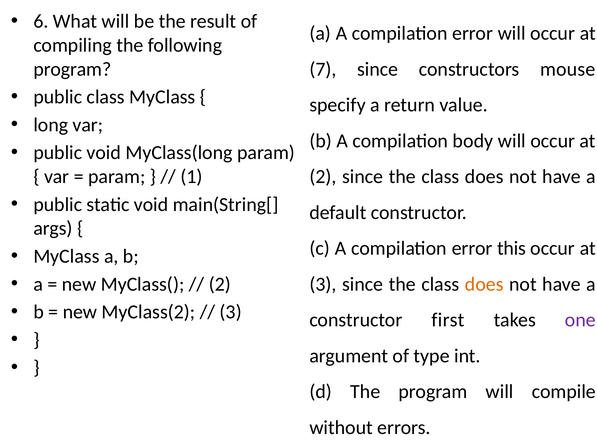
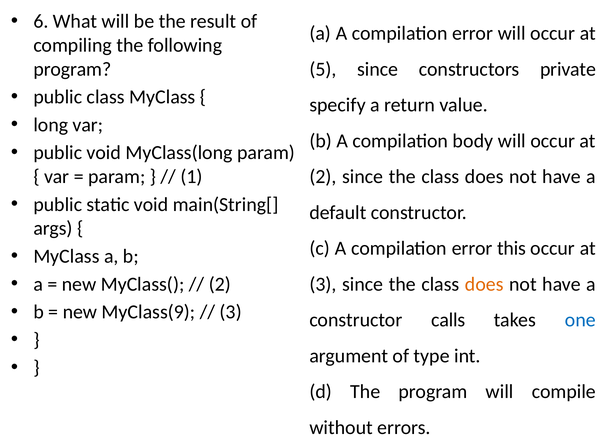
7: 7 -> 5 (323, 69)
mouse: mouse -> private (568, 69)
MyClass(2: MyClass(2 -> MyClass(9 (148, 312)
first: first -> calls (448, 320)
one colour: purple -> blue (580, 320)
